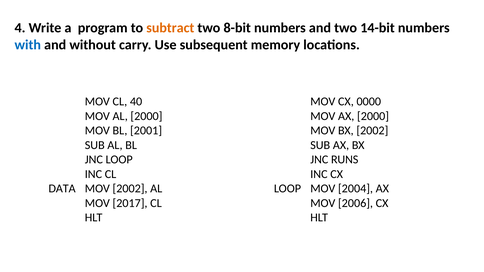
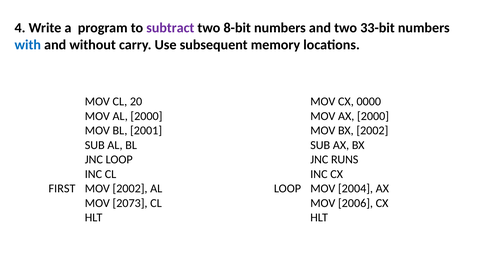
subtract colour: orange -> purple (170, 28)
14-bit: 14-bit -> 33-bit (377, 28)
40: 40 -> 20 (136, 102)
DATA: DATA -> FIRST (62, 189)
2017: 2017 -> 2073 (130, 203)
